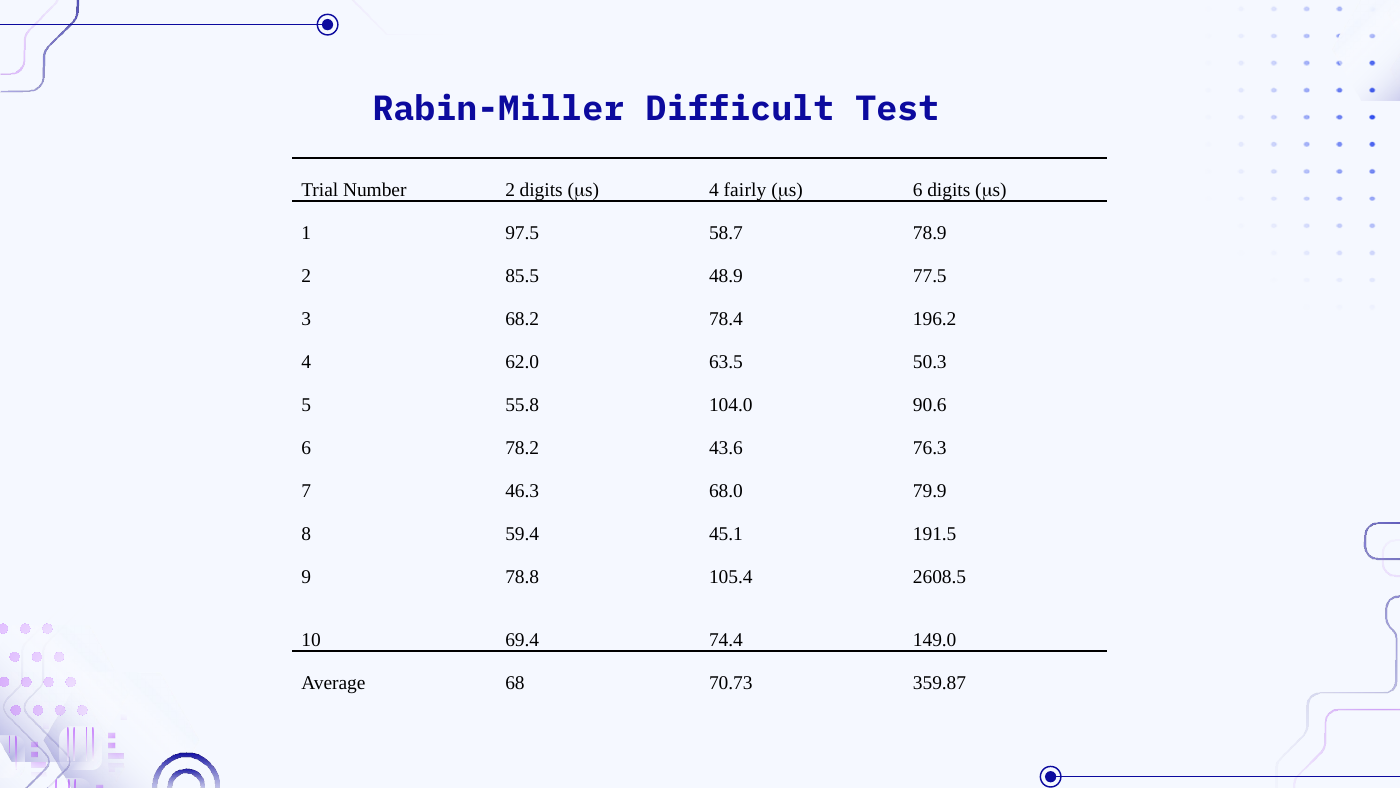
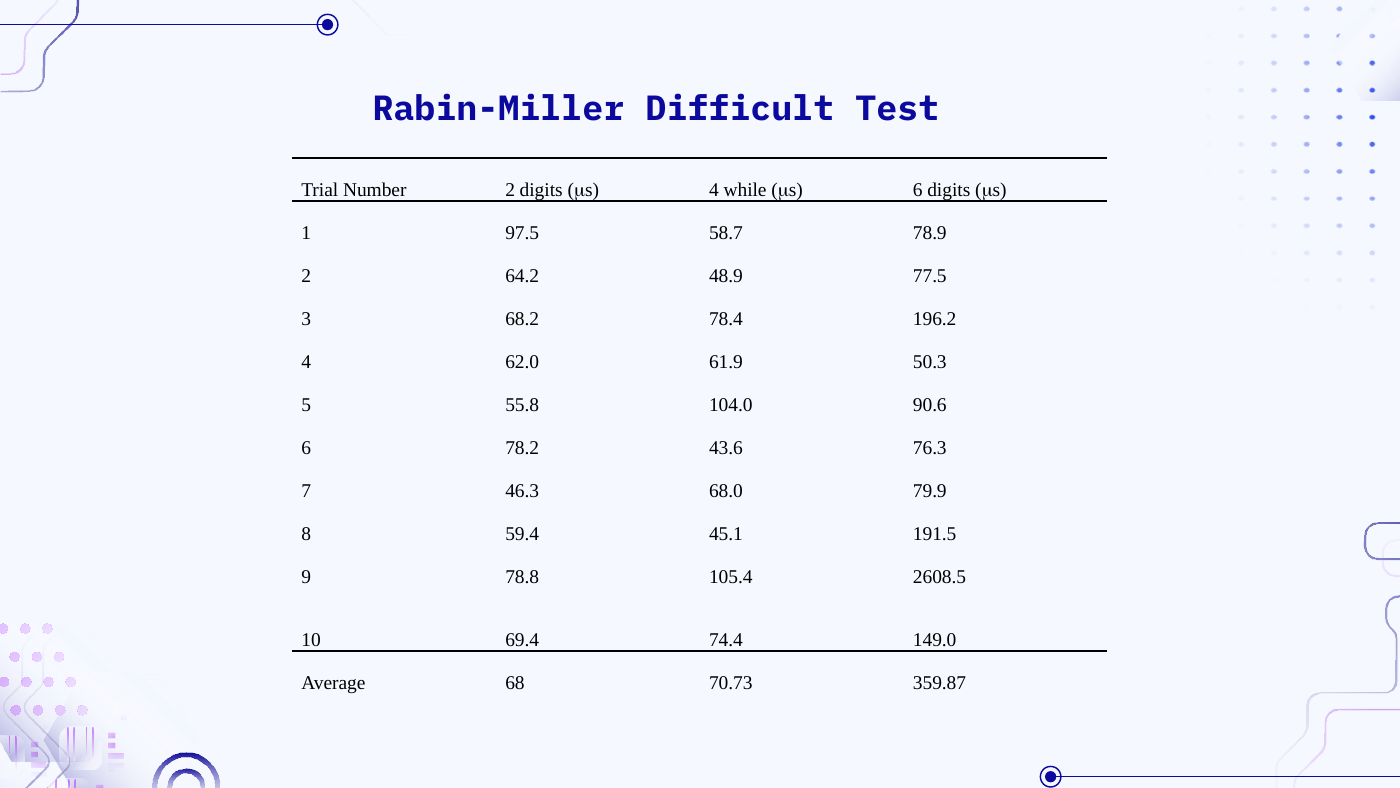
fairly: fairly -> while (745, 190)
85.5: 85.5 -> 64.2 (522, 276)
63.5: 63.5 -> 61.9 (726, 362)
